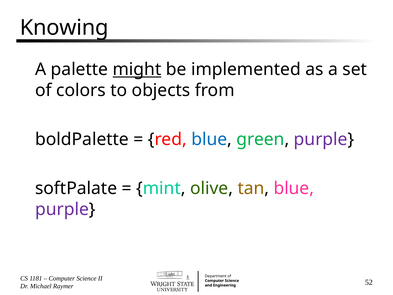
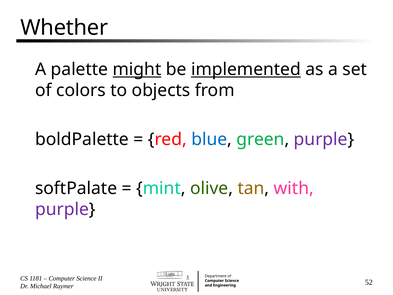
Knowing: Knowing -> Whether (64, 28)
implemented underline: none -> present (246, 69)
tan blue: blue -> with (294, 188)
